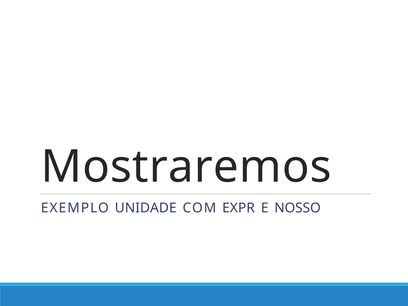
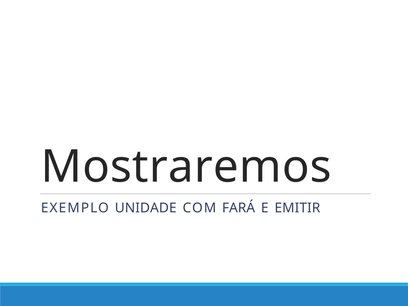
EXPR: EXPR -> FARÁ (239, 208)
NOSSO: NOSSO -> EMITIR (297, 208)
